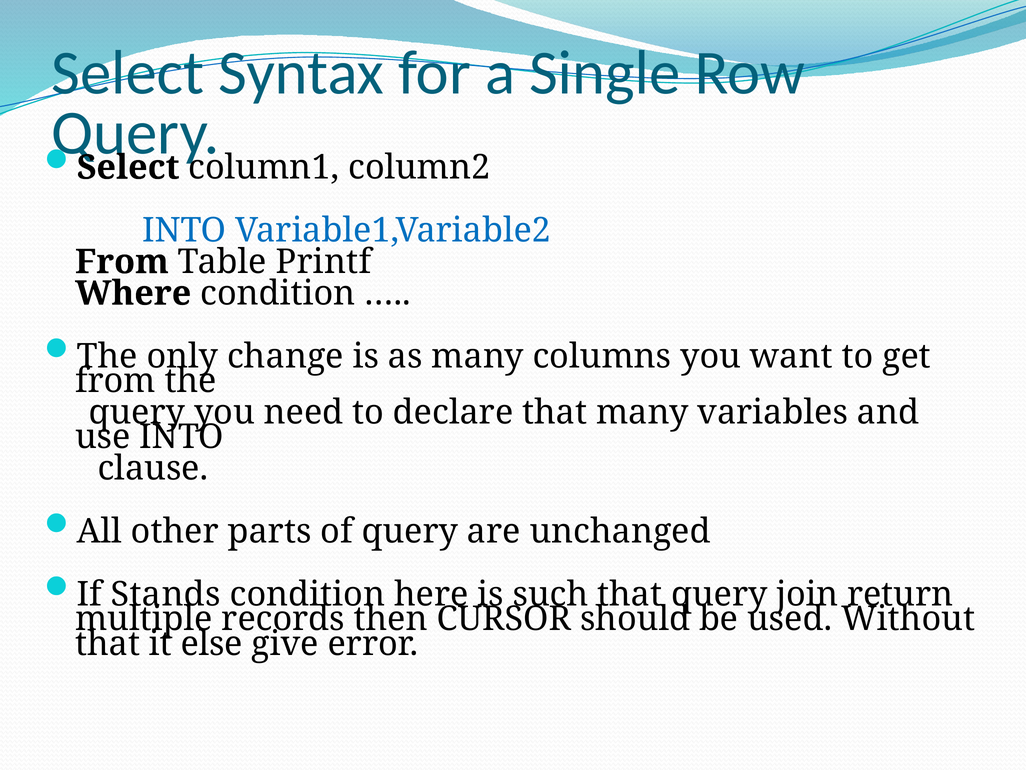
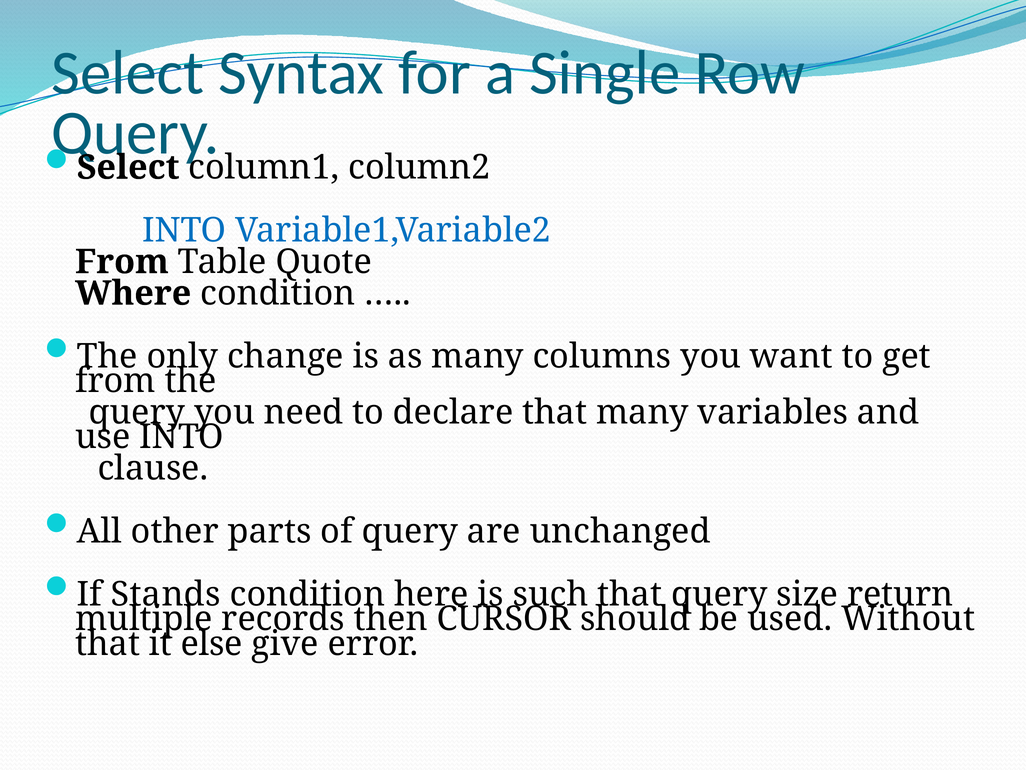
Printf: Printf -> Quote (324, 262)
join: join -> size (807, 594)
